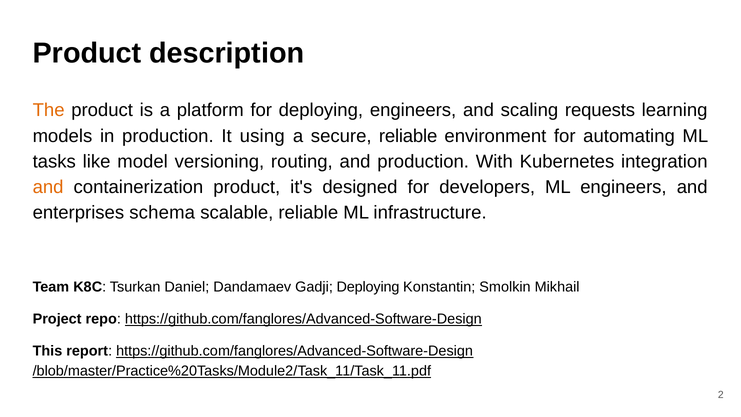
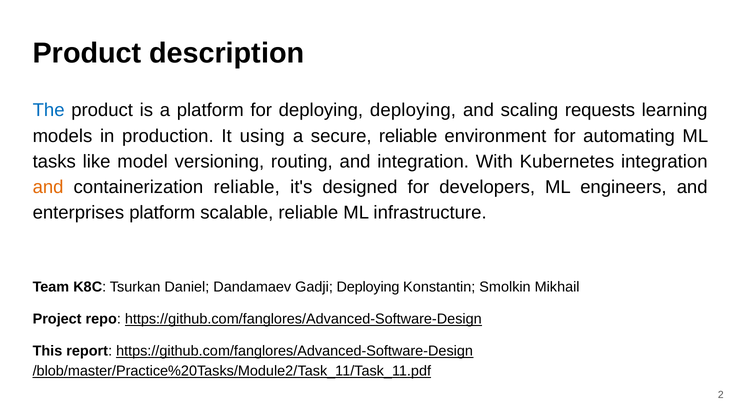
The colour: orange -> blue (49, 110)
deploying engineers: engineers -> deploying (413, 110)
and production: production -> integration (423, 161)
containerization product: product -> reliable (247, 187)
enterprises schema: schema -> platform (162, 213)
